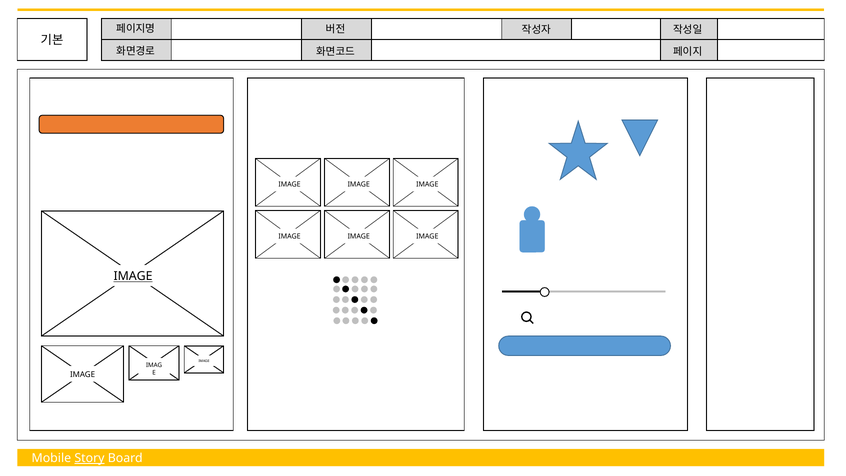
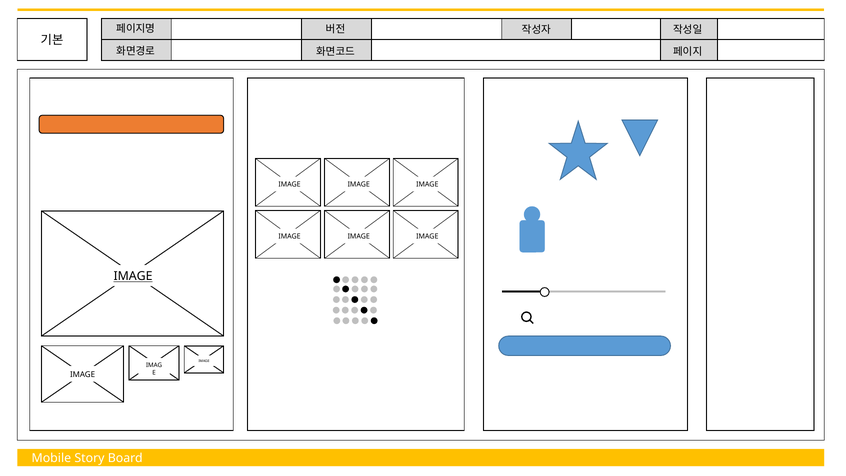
Story underline: present -> none (89, 458)
